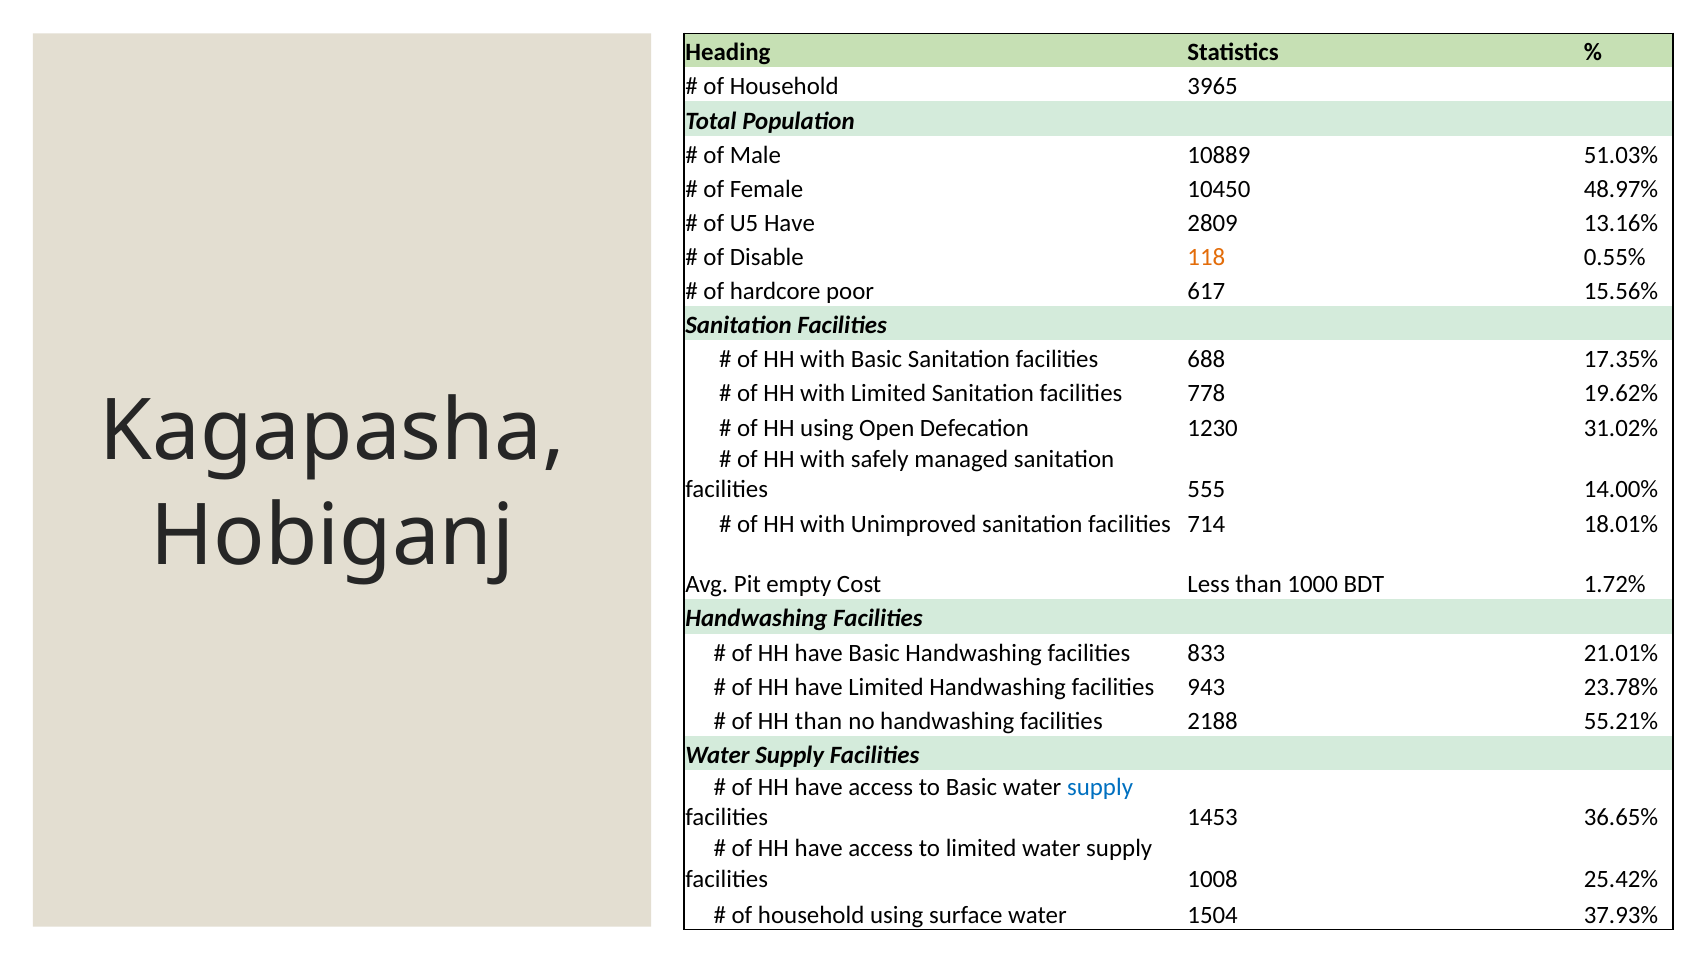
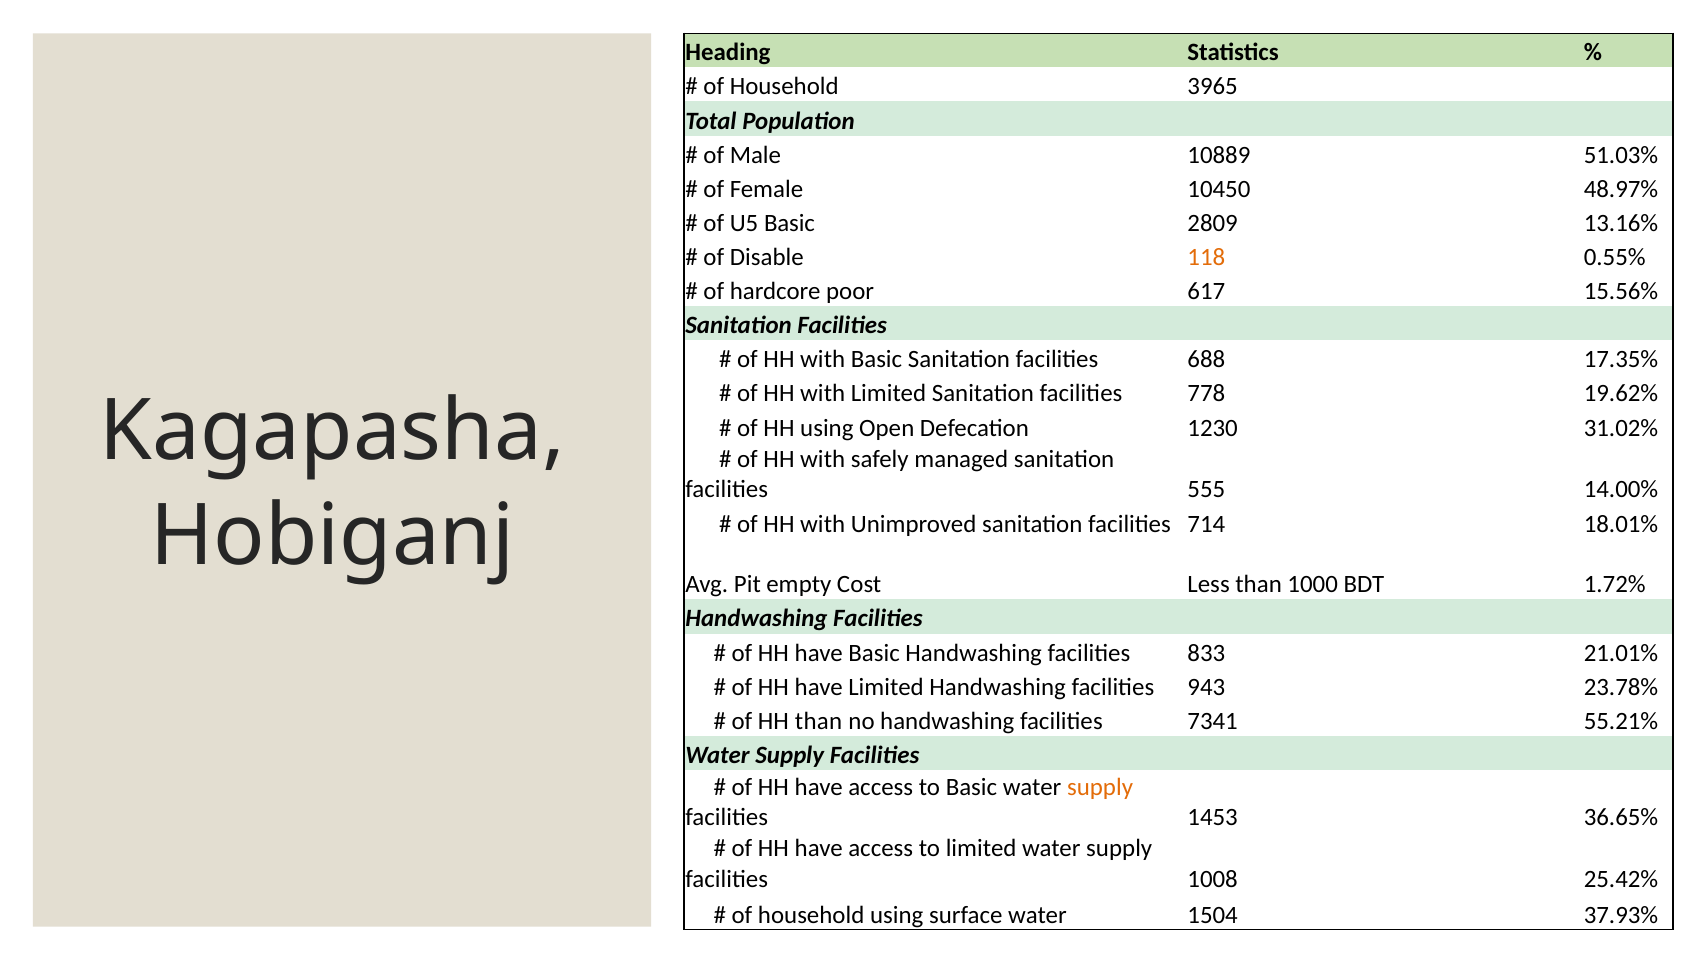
U5 Have: Have -> Basic (789, 223)
2188: 2188 -> 7341 (1213, 721)
supply colour: blue -> orange (1100, 787)
